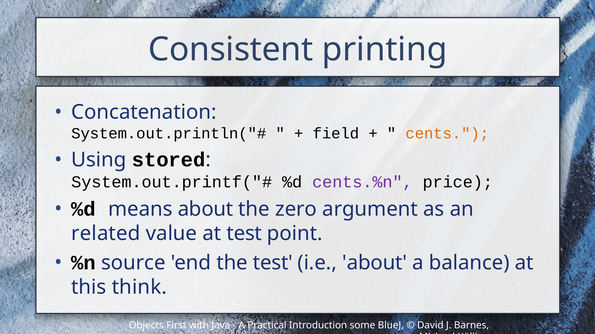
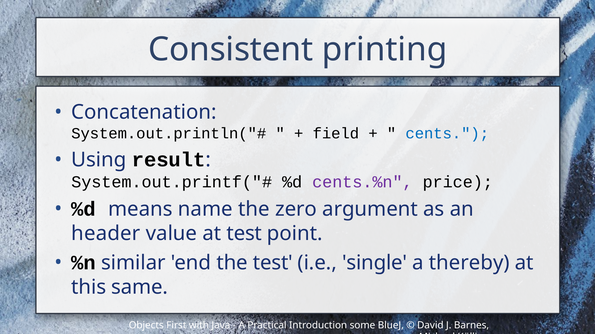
cents colour: orange -> blue (447, 134)
stored: stored -> result (169, 160)
means about: about -> name (205, 209)
related: related -> header (106, 234)
source: source -> similar (133, 263)
i.e about: about -> single (375, 263)
balance: balance -> thereby (469, 263)
think: think -> same (140, 288)
